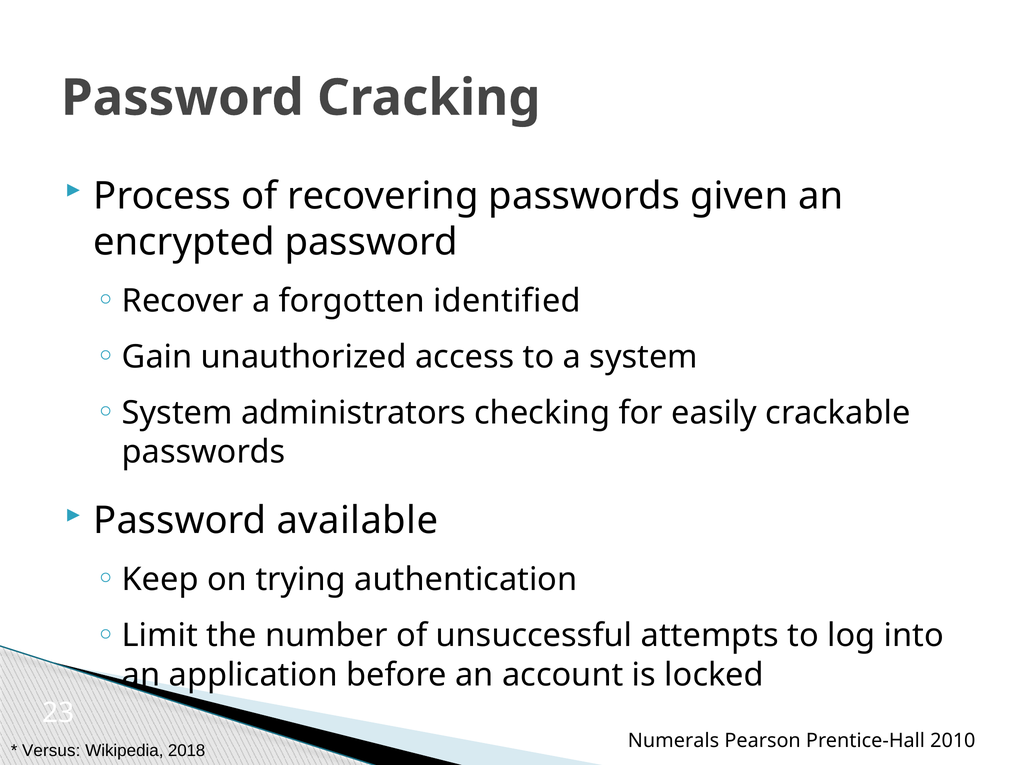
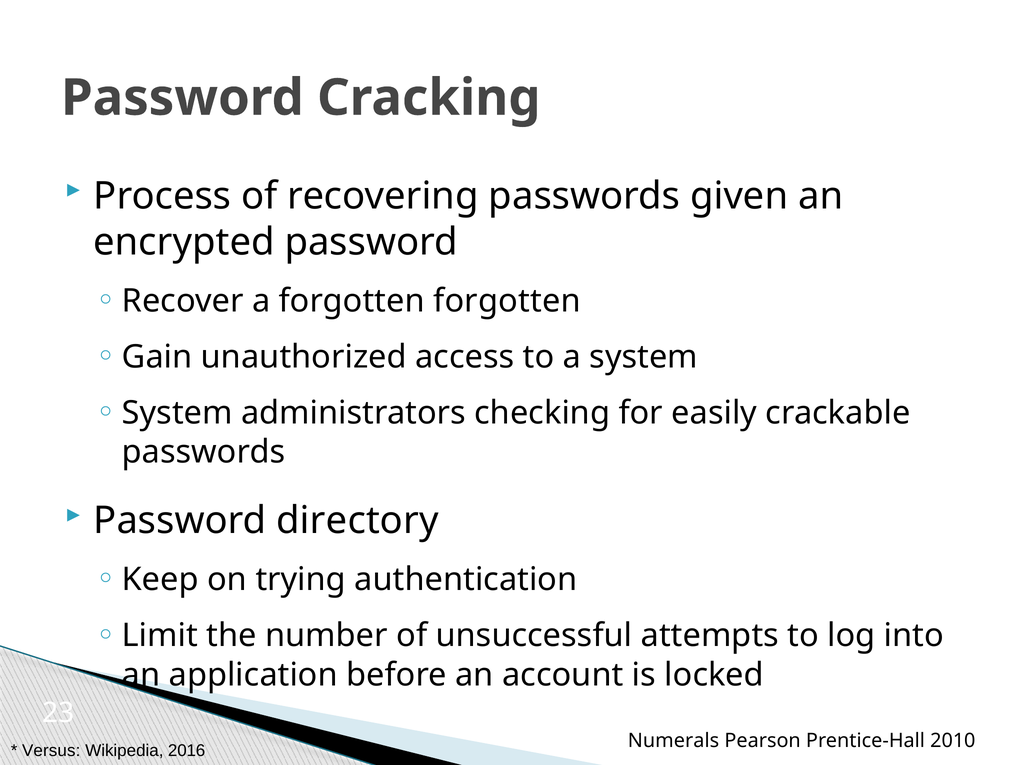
forgotten identified: identified -> forgotten (507, 301)
available: available -> directory (357, 521)
2018: 2018 -> 2016 (187, 751)
